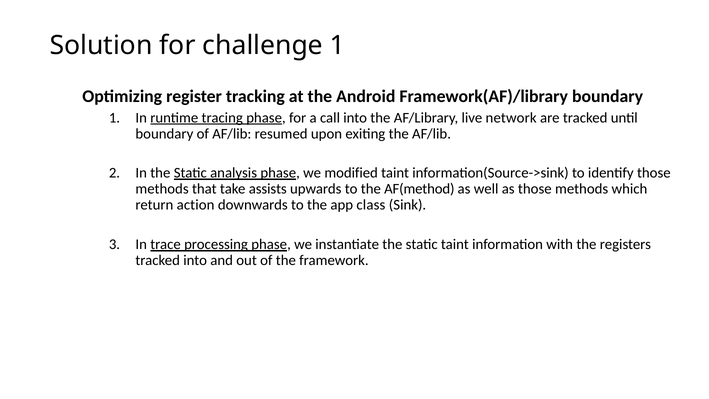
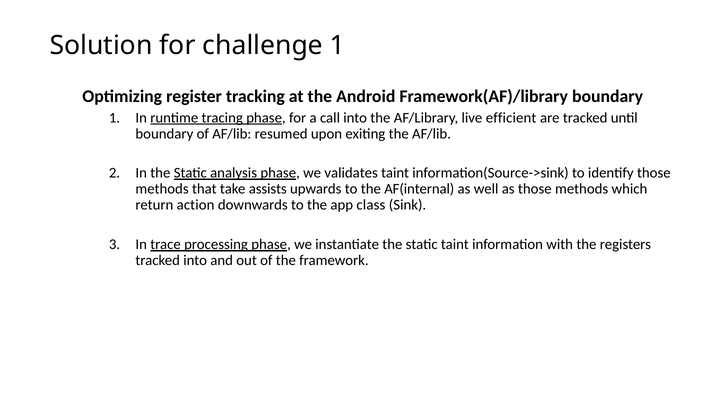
network: network -> efficient (511, 118)
modified: modified -> validates (351, 173)
AF(method: AF(method -> AF(internal (419, 189)
